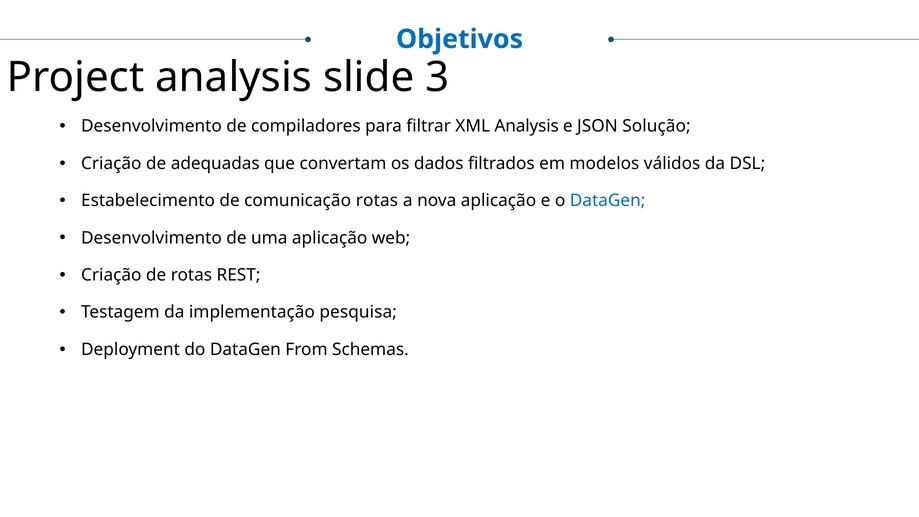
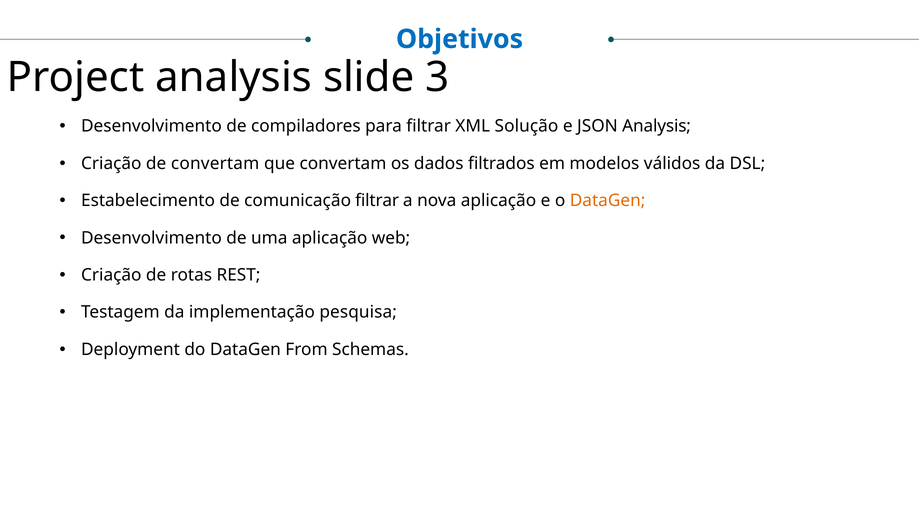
XML Analysis: Analysis -> Solução (527, 126)
JSON Solução: Solução -> Analysis (657, 126)
de adequadas: adequadas -> convertam (215, 163)
comunicação rotas: rotas -> filtrar (377, 201)
DataGen colour: blue -> orange (608, 201)
